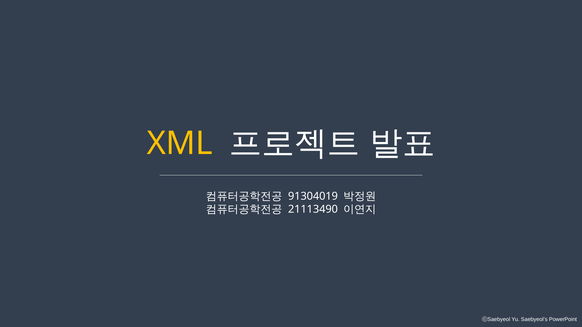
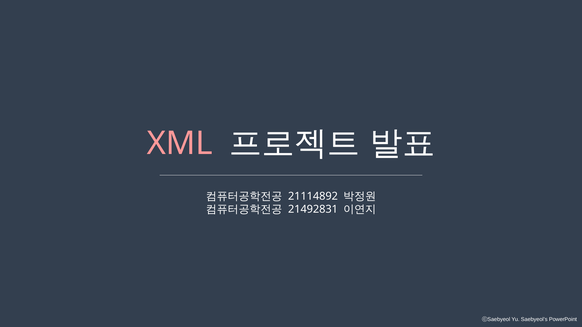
XML colour: yellow -> pink (180, 144)
91304019: 91304019 -> 21114892 (313, 196)
21113490: 21113490 -> 21492831 (313, 210)
